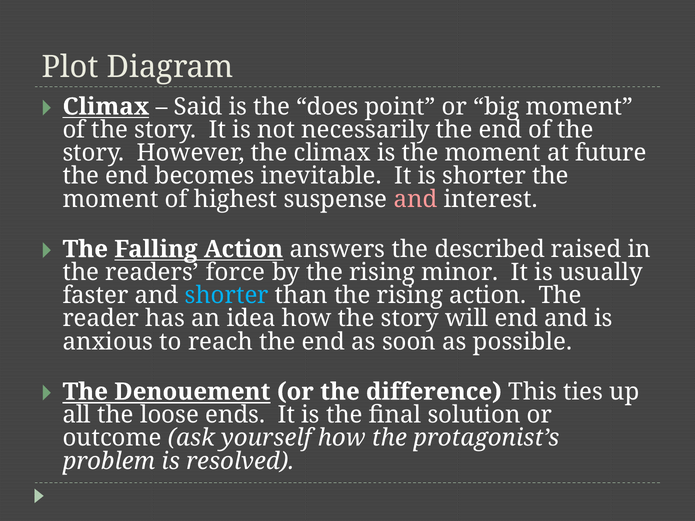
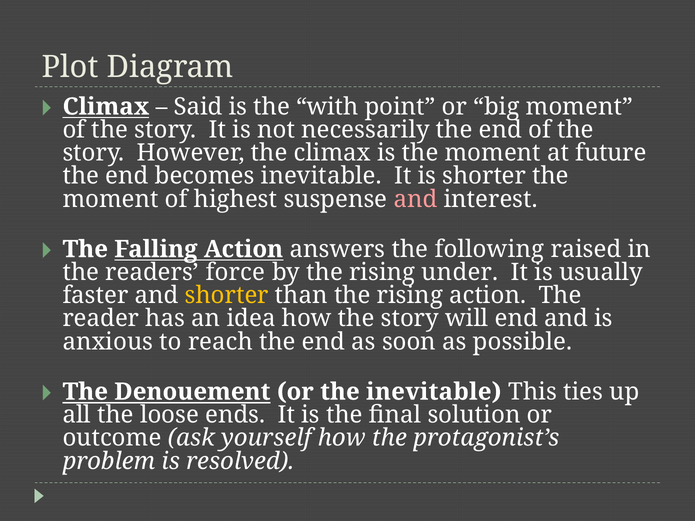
does: does -> with (327, 107)
described: described -> following (489, 249)
minor: minor -> under (460, 272)
shorter colour: light blue -> yellow (227, 296)
the difference: difference -> inevitable (434, 392)
